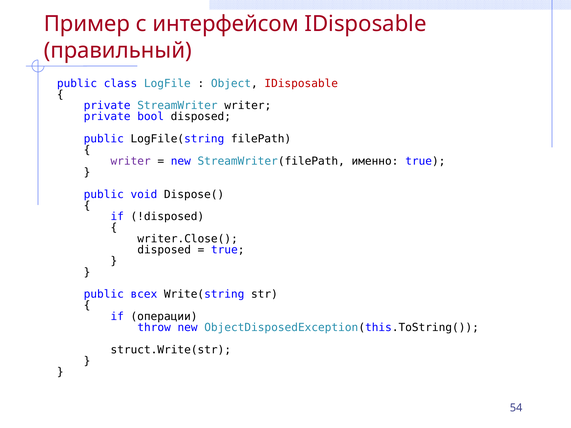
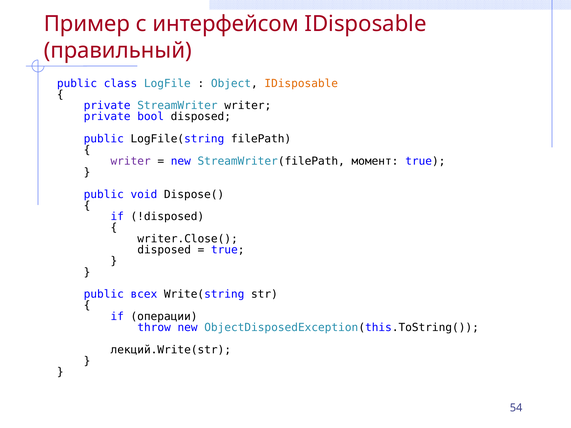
IDisposable colour: red -> orange (301, 83)
именно: именно -> момент (375, 161)
struct.Write(str: struct.Write(str -> лекций.Write(str (171, 350)
